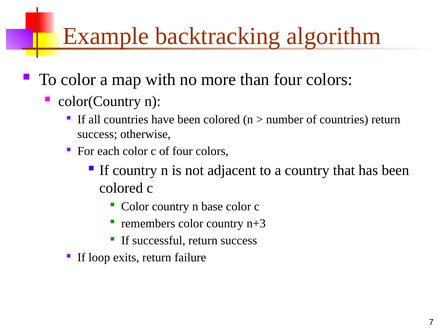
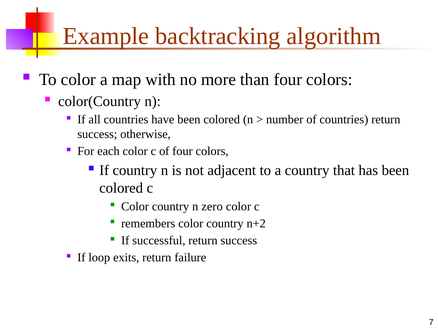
base: base -> zero (212, 206)
n+3: n+3 -> n+2 (256, 223)
